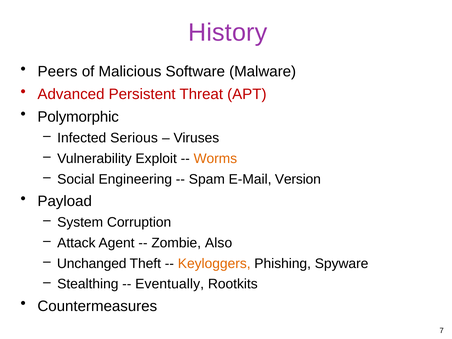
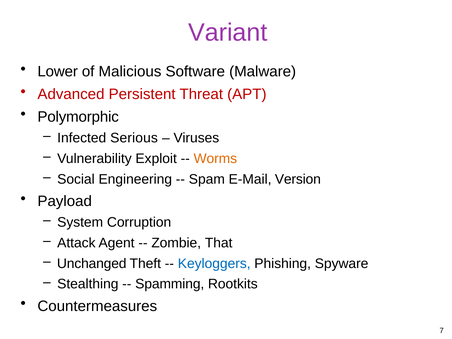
History: History -> Variant (228, 33)
Peers: Peers -> Lower (58, 72)
Also: Also -> That (219, 243)
Keyloggers colour: orange -> blue (214, 264)
Eventually: Eventually -> Spamming (170, 284)
